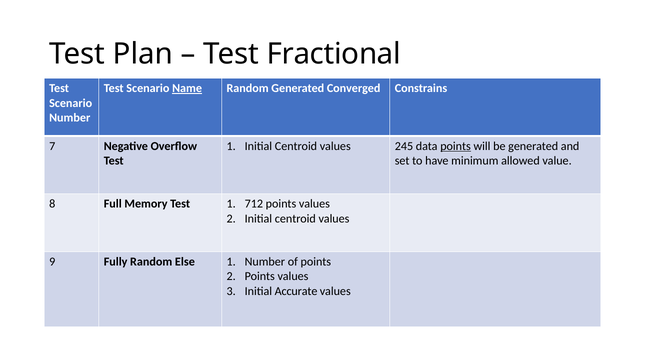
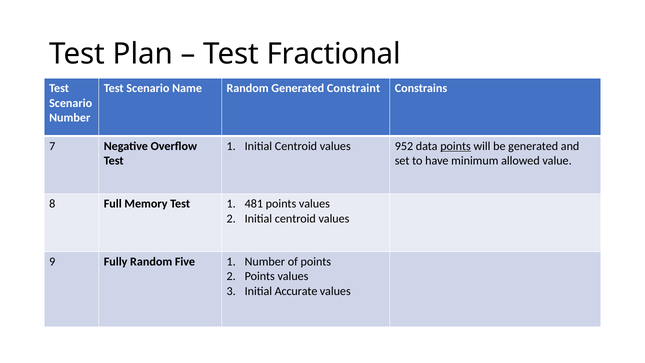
Name underline: present -> none (187, 88)
Converged: Converged -> Constraint (354, 88)
245: 245 -> 952 (404, 146)
712: 712 -> 481 (254, 204)
Else: Else -> Five (185, 262)
